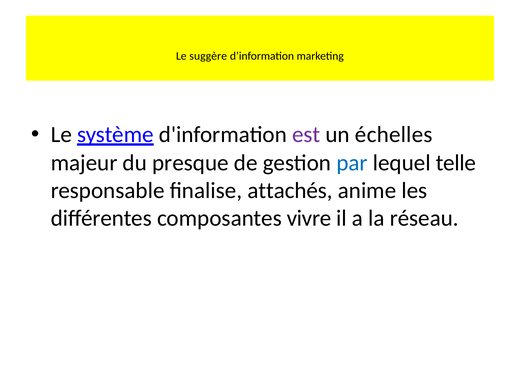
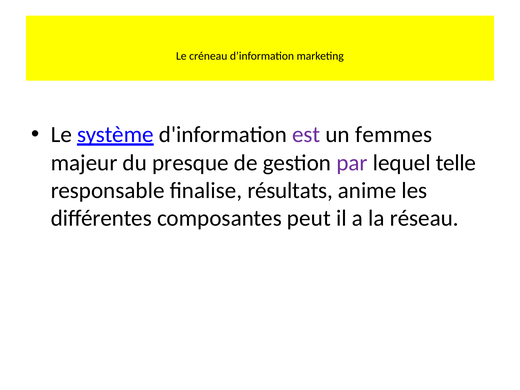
suggère: suggère -> créneau (208, 56)
échelles: échelles -> femmes (394, 135)
par colour: blue -> purple (352, 163)
attachés: attachés -> résultats (290, 191)
vivre: vivre -> peut (309, 218)
